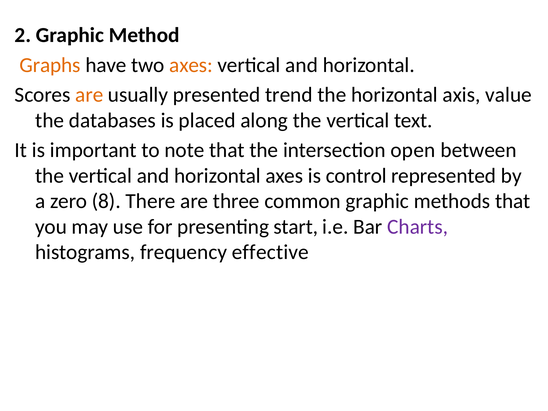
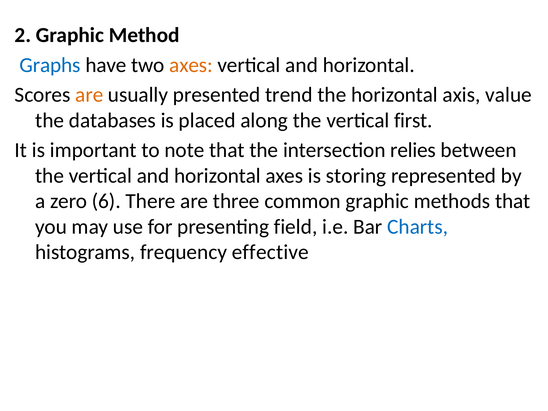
Graphs colour: orange -> blue (50, 65)
text: text -> first (413, 120)
open: open -> relies (413, 150)
control: control -> storing (356, 176)
8: 8 -> 6 (106, 201)
start: start -> field (296, 227)
Charts colour: purple -> blue (418, 227)
